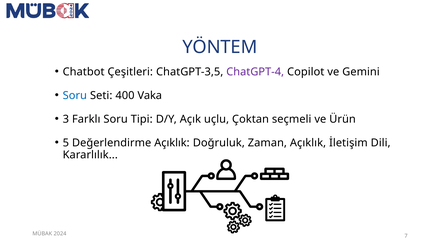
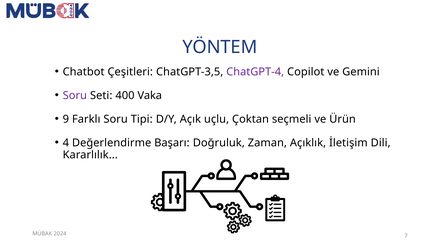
Soru colour: blue -> purple (75, 96)
3: 3 -> 9 (66, 119)
5: 5 -> 4 (66, 143)
Değerlendirme Açıklık: Açıklık -> Başarı (172, 143)
